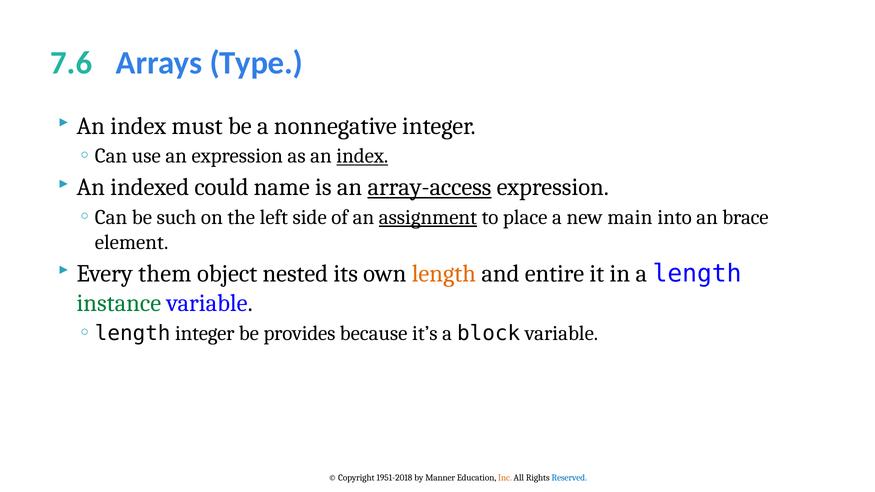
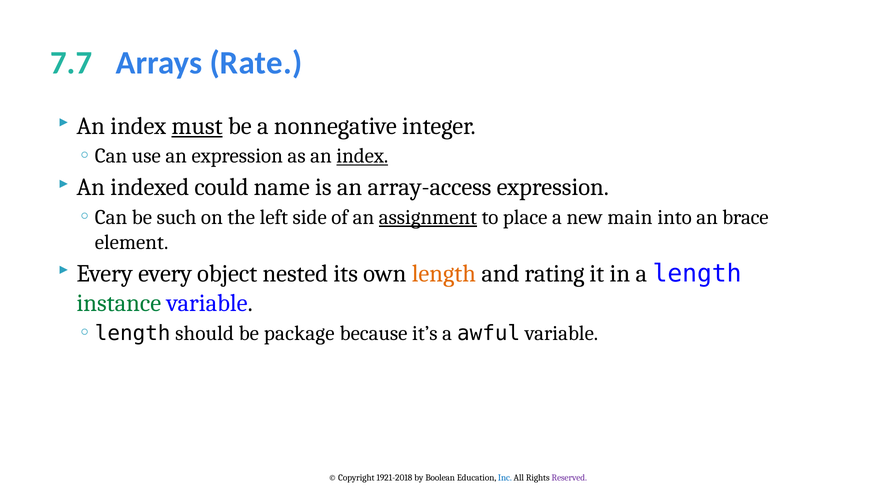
7.6: 7.6 -> 7.7 (71, 63)
Type: Type -> Rate (256, 63)
must underline: none -> present (197, 126)
array-access underline: present -> none (429, 187)
Every them: them -> every (165, 274)
entire: entire -> rating (555, 274)
integer: integer -> should (205, 333)
provides: provides -> package (299, 333)
block: block -> awful (489, 333)
1951-2018: 1951-2018 -> 1921-2018 (394, 478)
Manner: Manner -> Boolean (440, 478)
Inc colour: orange -> blue (505, 478)
Reserved colour: blue -> purple (569, 478)
